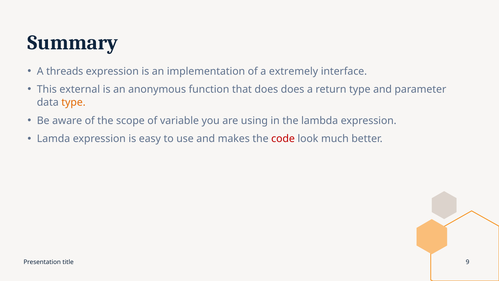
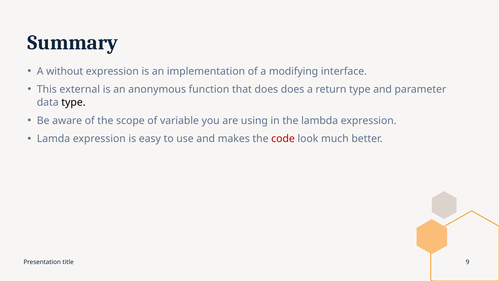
threads: threads -> without (65, 71)
extremely: extremely -> modifying (294, 71)
type colour: orange -> black (73, 102)
